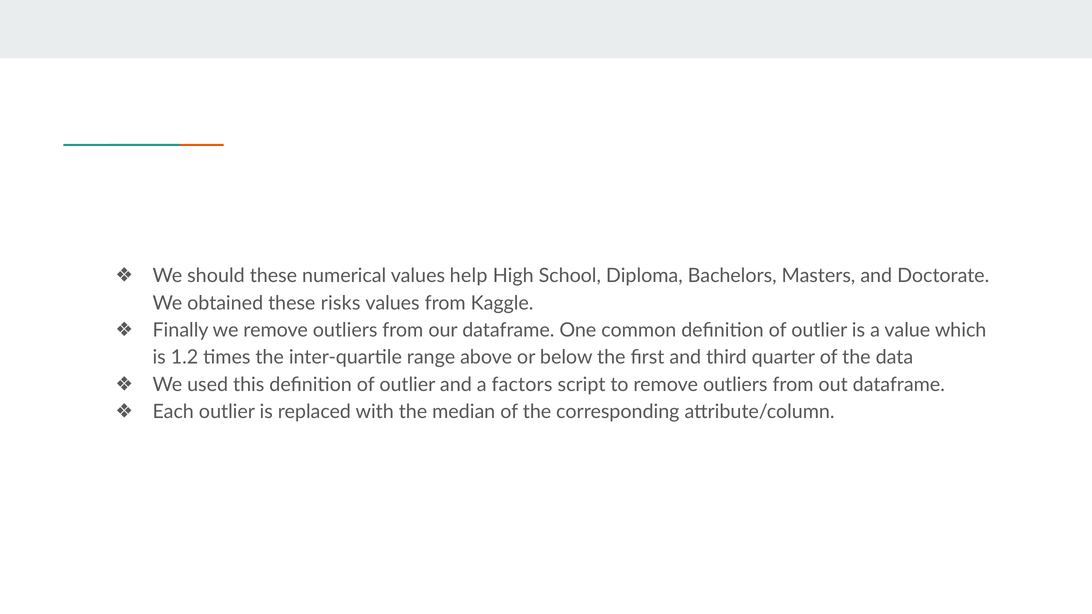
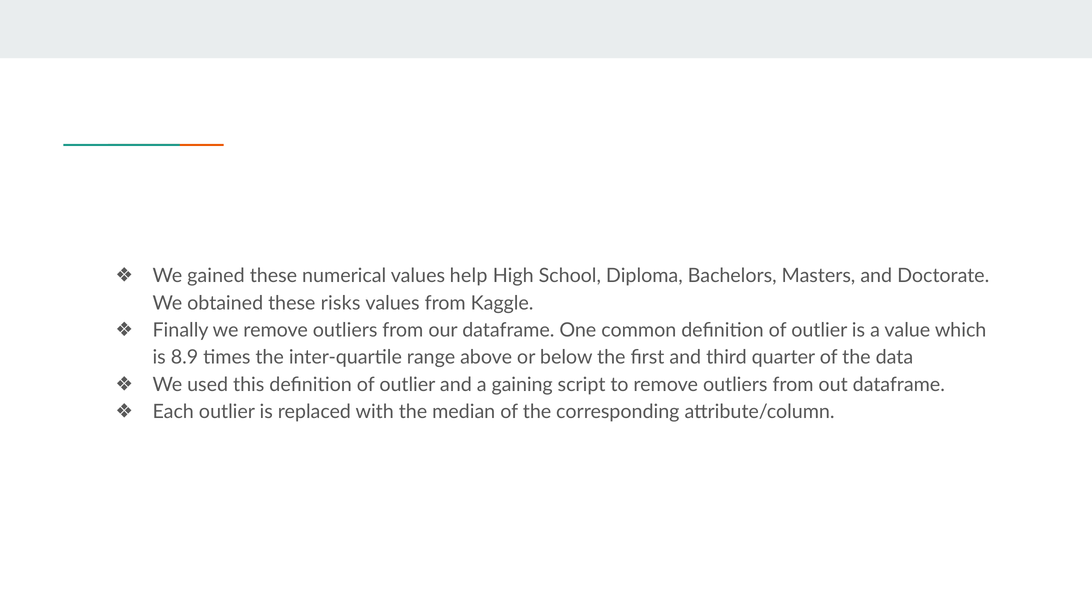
should: should -> gained (216, 276)
1.2: 1.2 -> 8.9 (185, 358)
factors: factors -> gaining (522, 385)
